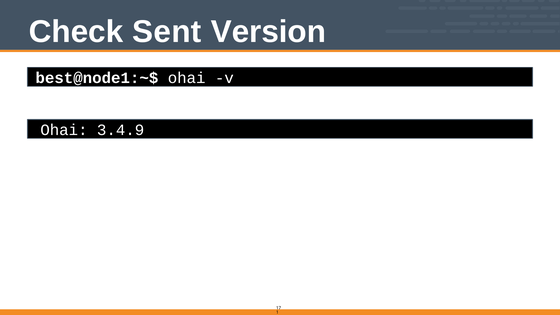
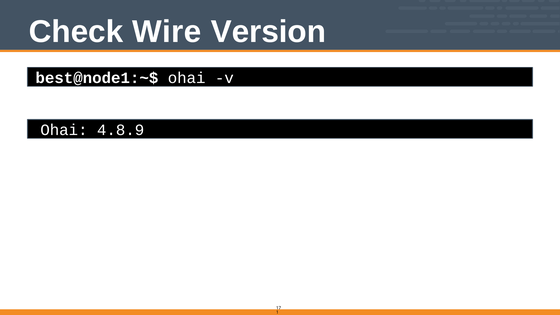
Sent: Sent -> Wire (167, 32)
3.4.9: 3.4.9 -> 4.8.9 (121, 130)
